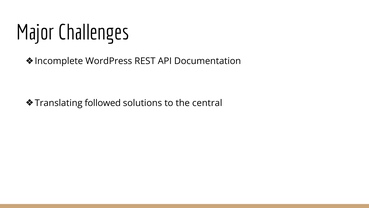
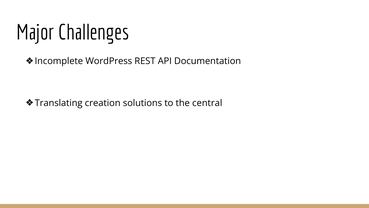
followed: followed -> creation (103, 103)
